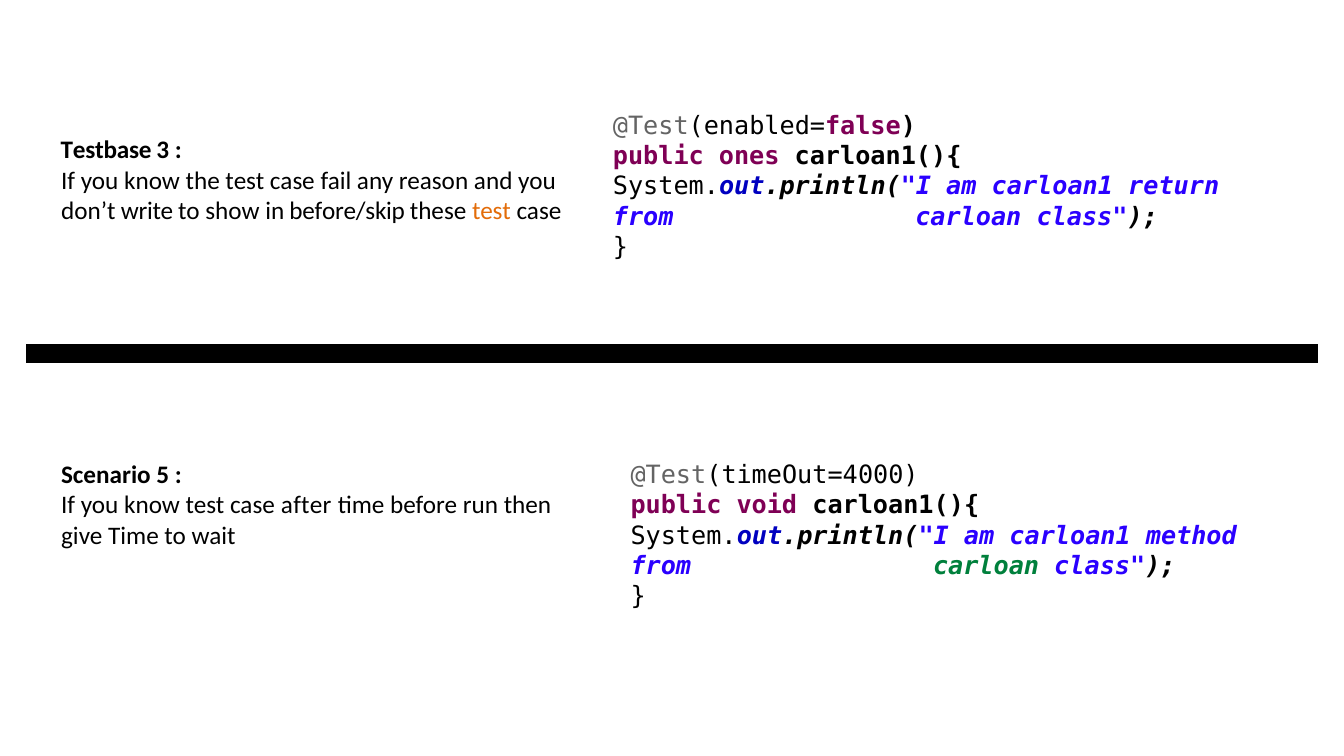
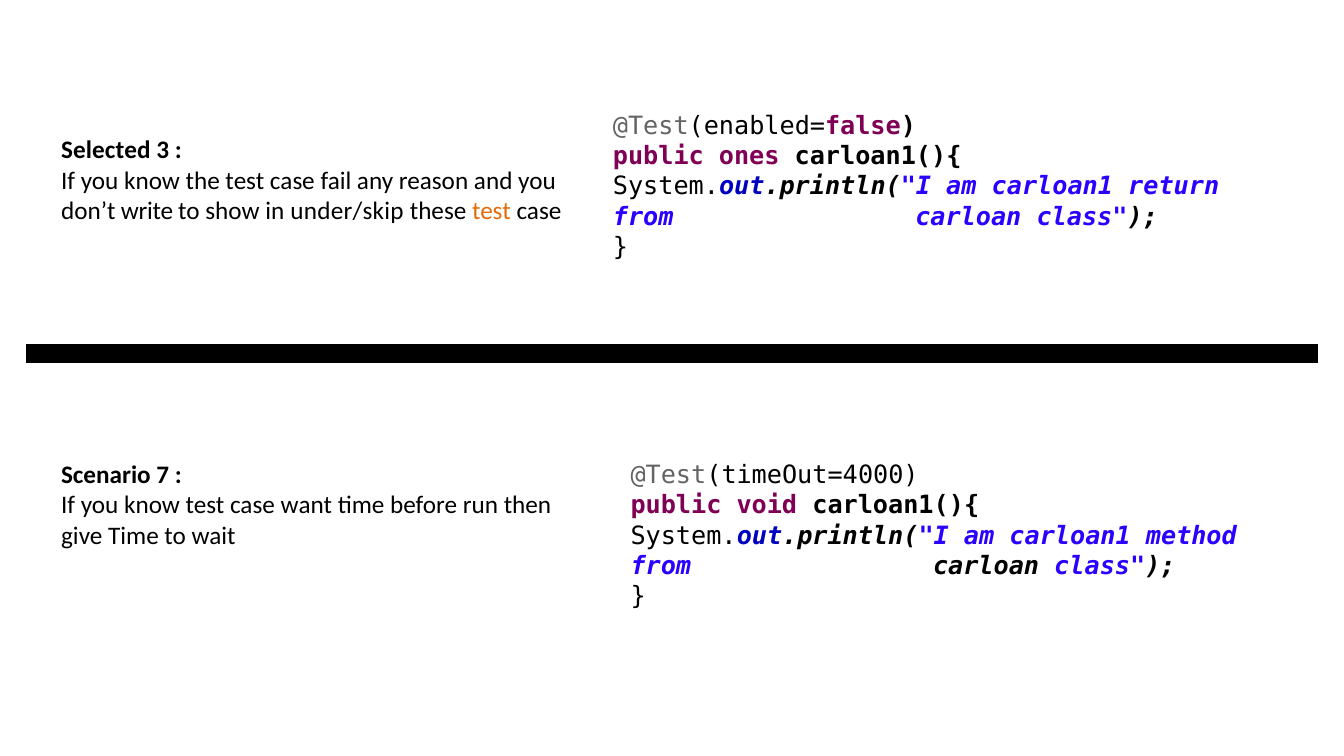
Testbase: Testbase -> Selected (106, 151)
before/skip: before/skip -> under/skip (347, 211)
5: 5 -> 7 (163, 475)
after: after -> want (306, 505)
carloan colour: green -> black (986, 566)
